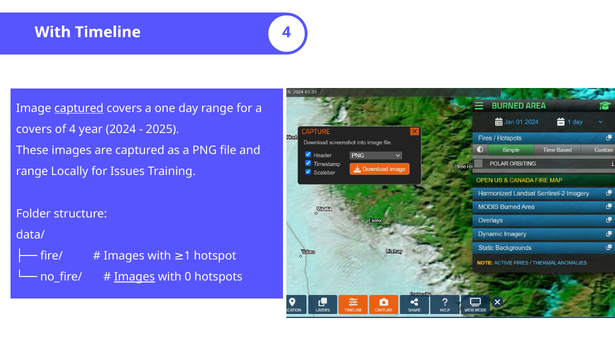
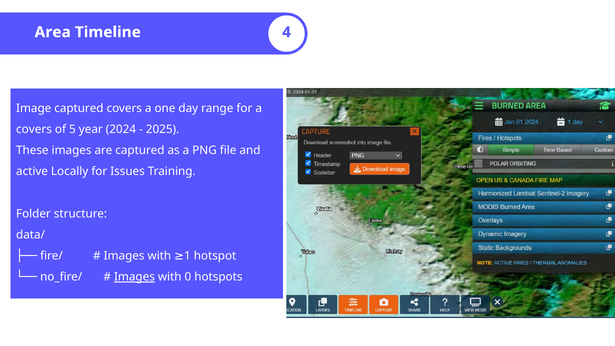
With: With -> Area (53, 32)
captured underline: present -> none (79, 108)
of 4: 4 -> 5 (72, 129)
range: range -> active (32, 171)
